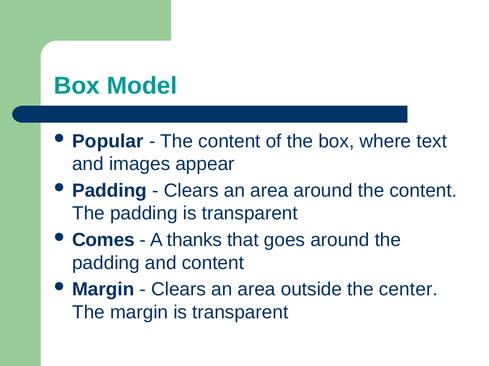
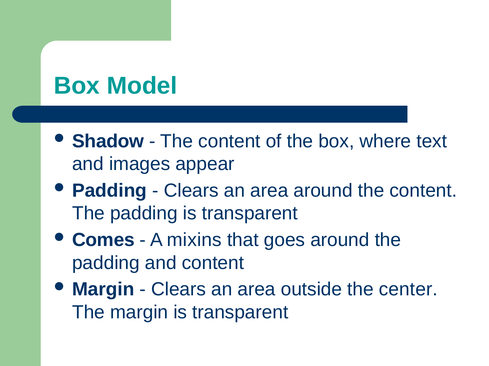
Popular: Popular -> Shadow (108, 142)
thanks: thanks -> mixins (194, 240)
